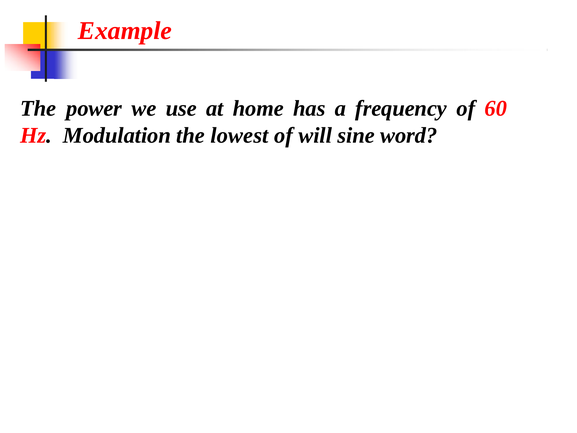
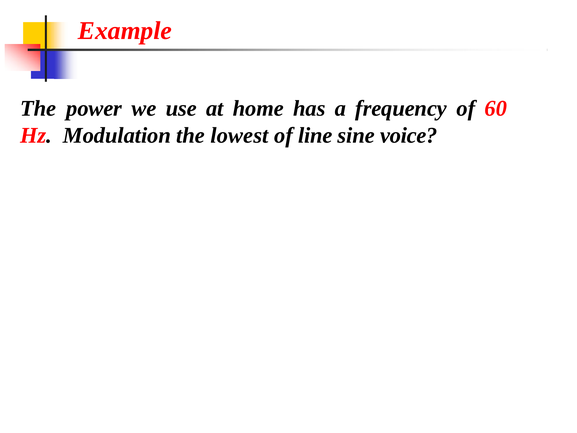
will: will -> line (315, 135)
word: word -> voice (409, 135)
